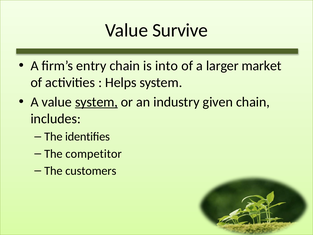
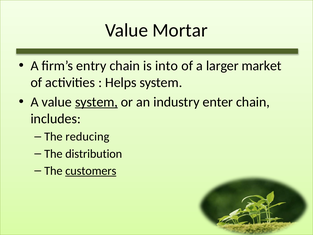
Survive: Survive -> Mortar (180, 30)
given: given -> enter (218, 102)
identiﬁes: identiﬁes -> reducing (87, 137)
competitor: competitor -> distribution (94, 154)
customers underline: none -> present (91, 171)
